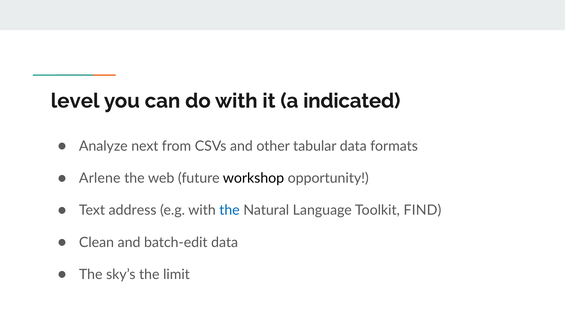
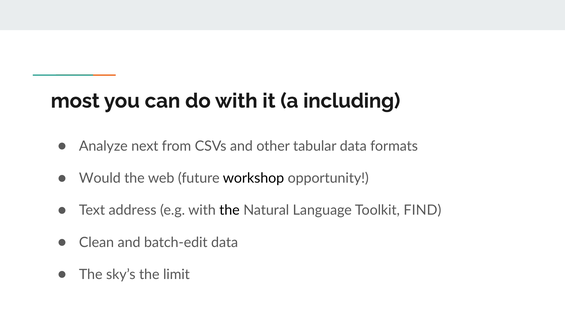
level: level -> most (75, 101)
indicated: indicated -> including (352, 101)
Arlene: Arlene -> Would (100, 178)
the colour: blue -> black (230, 210)
